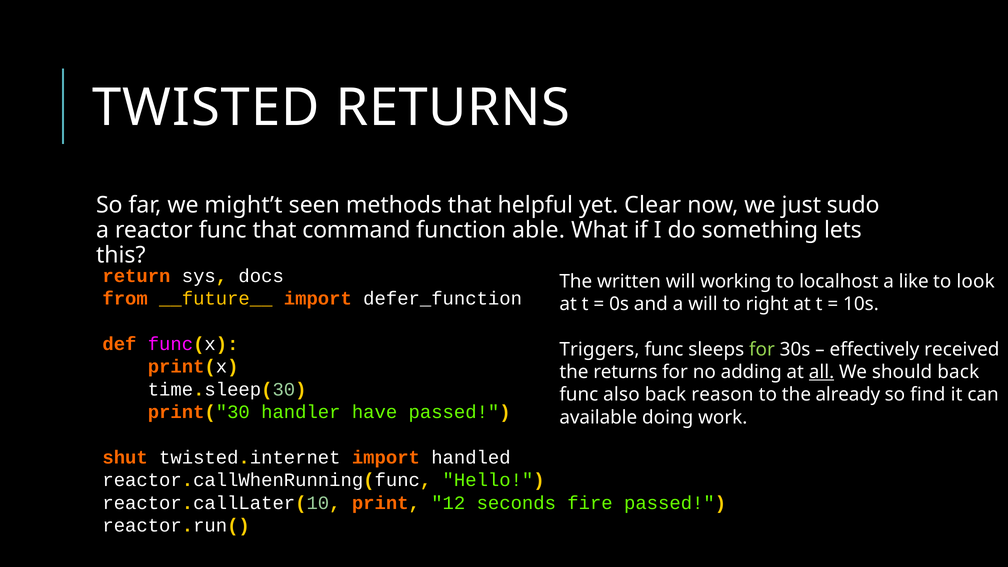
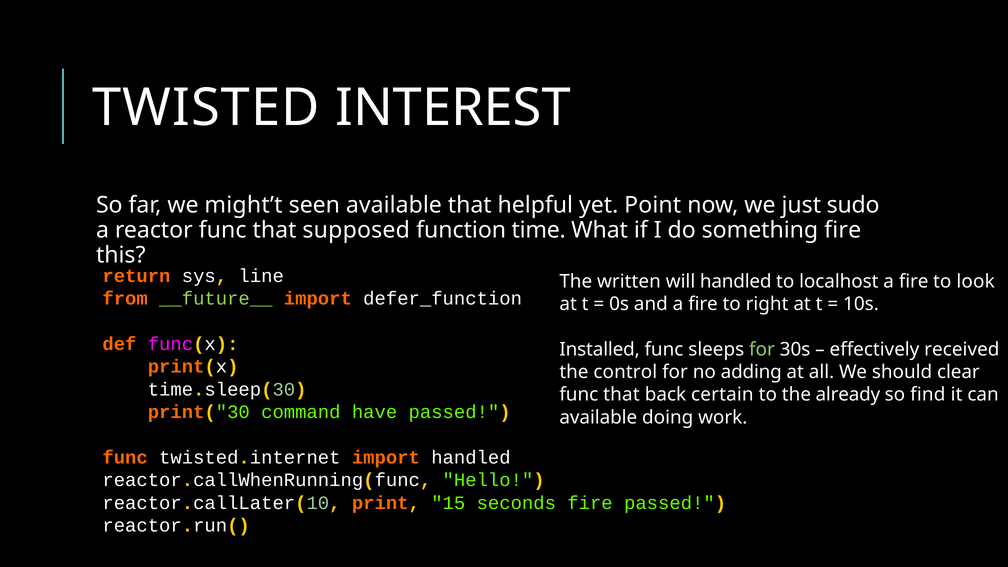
TWISTED RETURNS: RETURNS -> INTEREST (453, 108)
seen methods: methods -> available (394, 205)
Clear: Clear -> Point (653, 205)
command: command -> supposed (356, 230)
able: able -> time (539, 230)
something lets: lets -> fire (843, 230)
docs: docs -> line (261, 276)
will working: working -> handled (736, 281)
like: like -> fire (914, 281)
__future__ colour: yellow -> light green (216, 299)
and a will: will -> fire (703, 304)
Triggers: Triggers -> Installed (600, 349)
the returns: returns -> control (625, 372)
all underline: present -> none (822, 372)
should back: back -> clear (958, 372)
also: also -> that (621, 395)
reason: reason -> certain (722, 395)
handler: handler -> command (301, 412)
shut: shut -> func (125, 457)
12: 12 -> 15 (448, 503)
